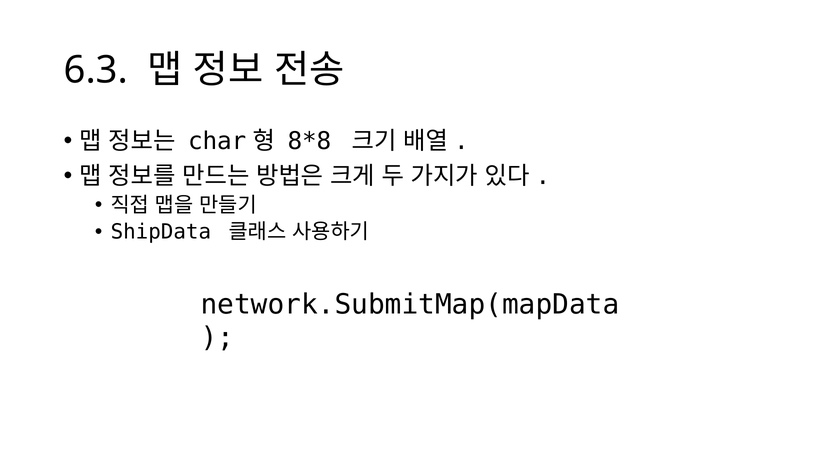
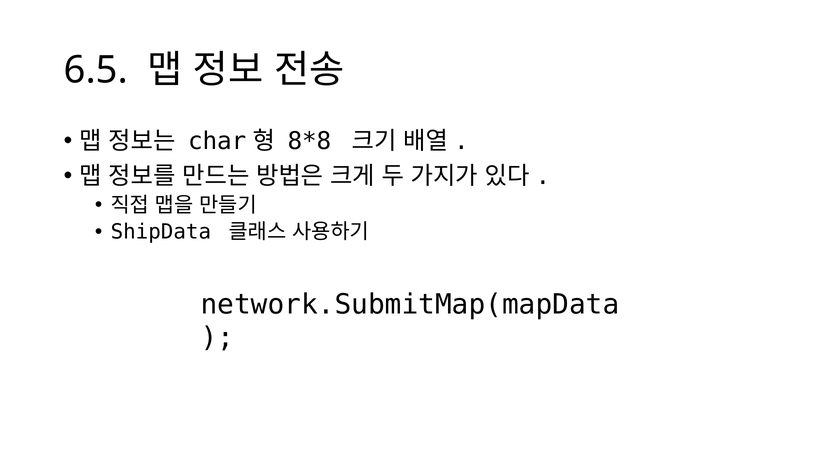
6.3: 6.3 -> 6.5 (96, 70)
